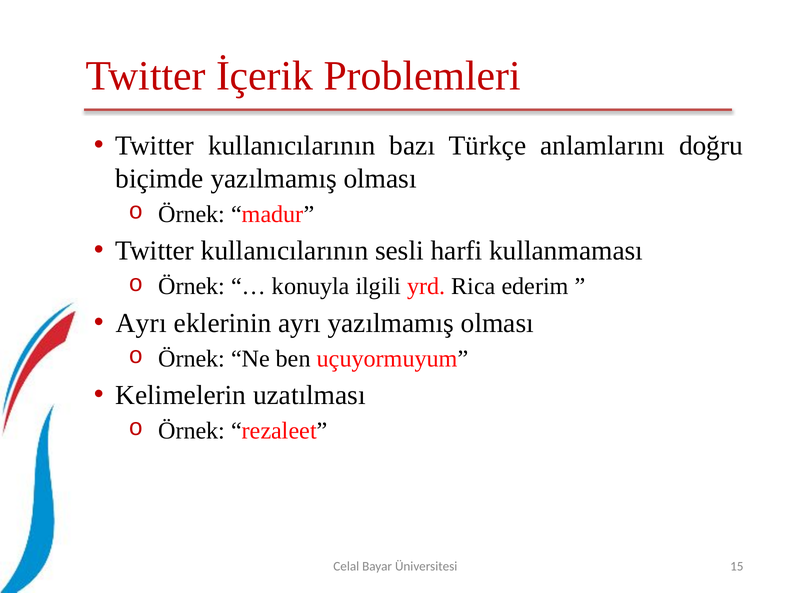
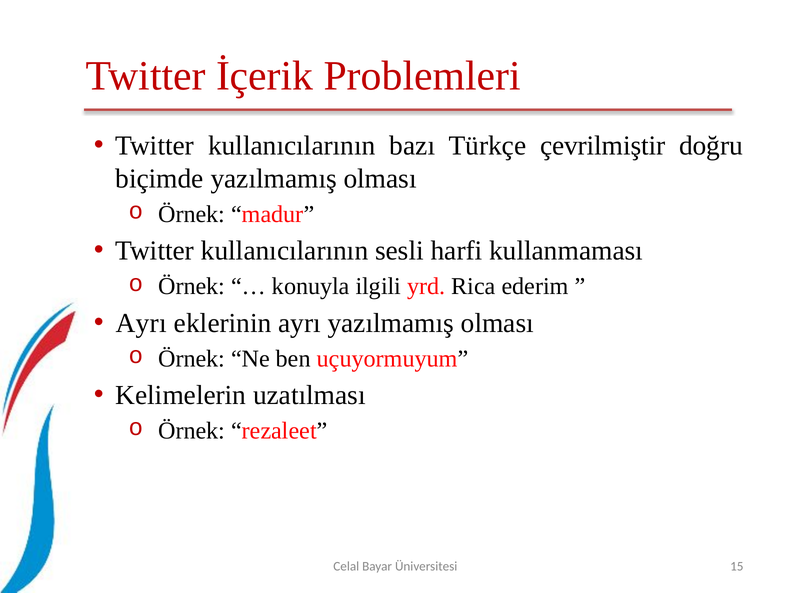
anlamlarını: anlamlarını -> çevrilmiştir (603, 146)
